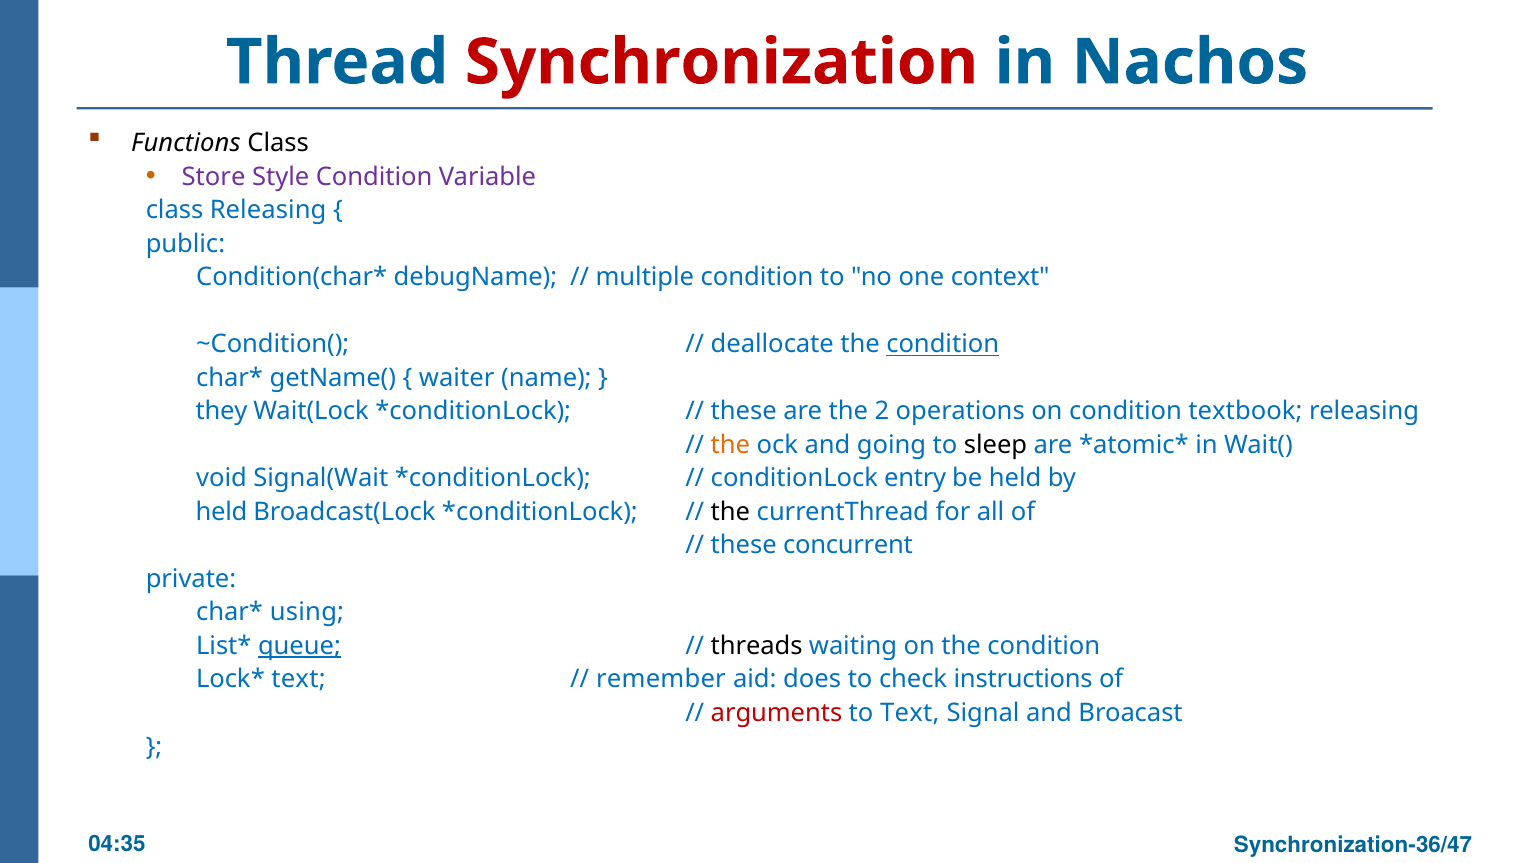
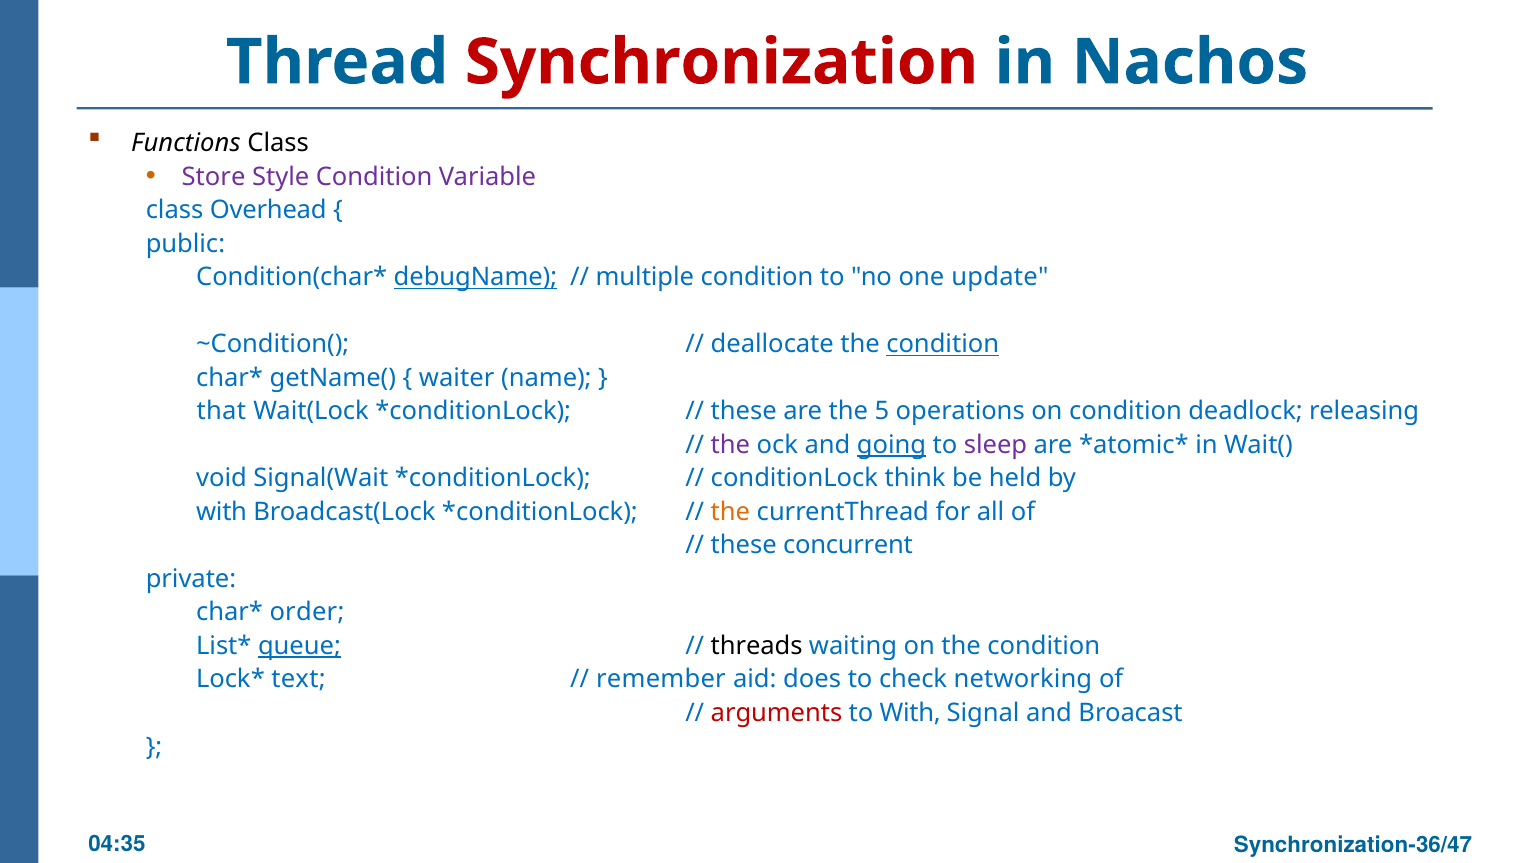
class Releasing: Releasing -> Overhead (268, 210)
debugName underline: none -> present (475, 277)
context: context -> update (1000, 277)
they: they -> that (221, 412)
2: 2 -> 5 (882, 412)
textbook: textbook -> deadlock (1245, 412)
the colour: orange -> purple (730, 445)
going underline: none -> present (892, 445)
sleep colour: black -> purple (995, 445)
entry: entry -> think (915, 479)
held: held -> with (222, 512)
the colour: black -> orange (730, 512)
using: using -> order (307, 613)
instructions: instructions -> networking (1023, 680)
to Text: Text -> With (910, 713)
